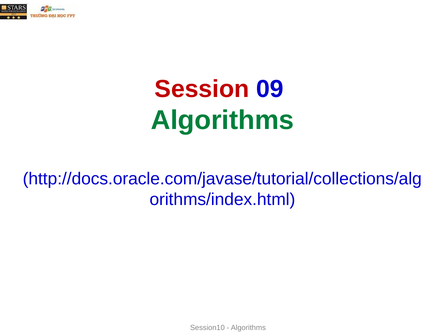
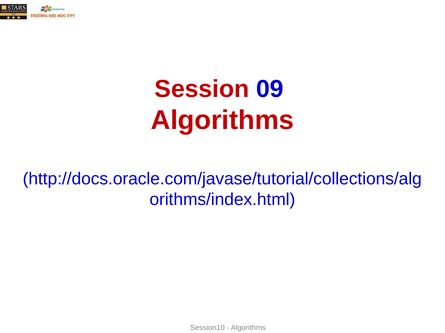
Algorithms colour: green -> red (222, 121)
